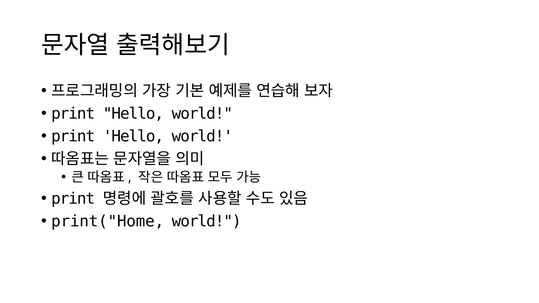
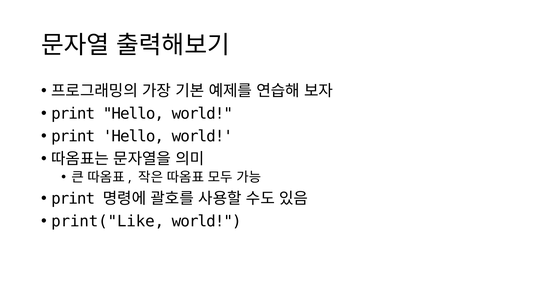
print("Home: print("Home -> print("Like (108, 221)
